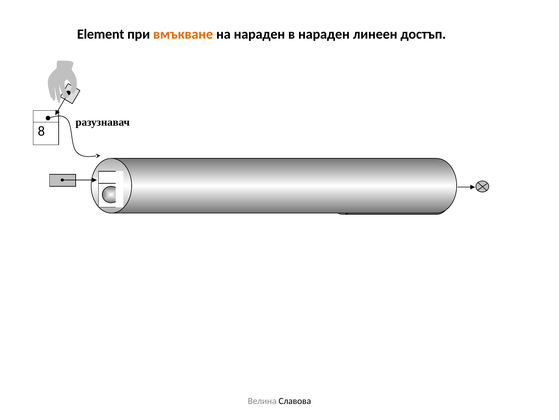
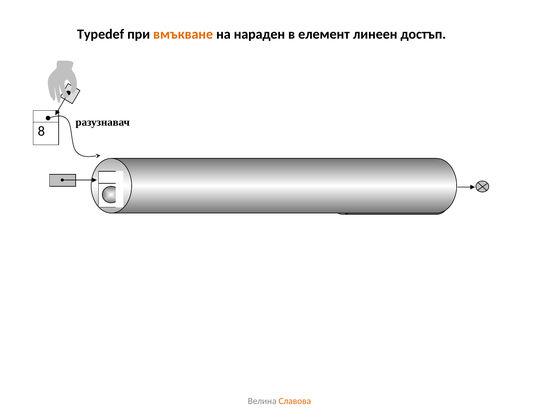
Element: Element -> Typedef (101, 34)
в нараден: нараден -> елемент (324, 34)
Славова colour: black -> orange (295, 400)
